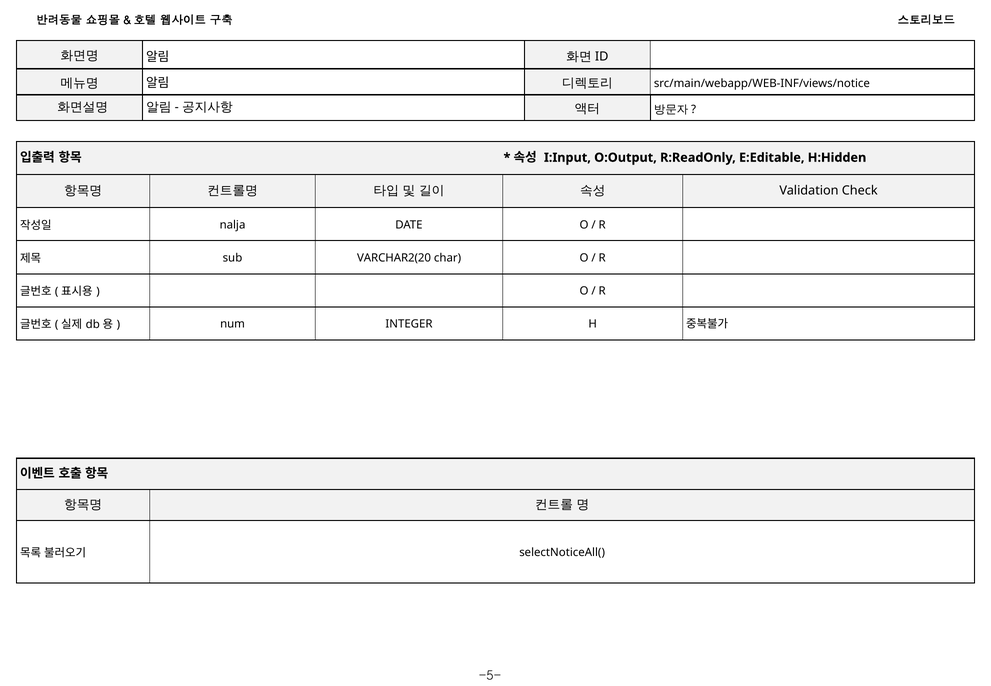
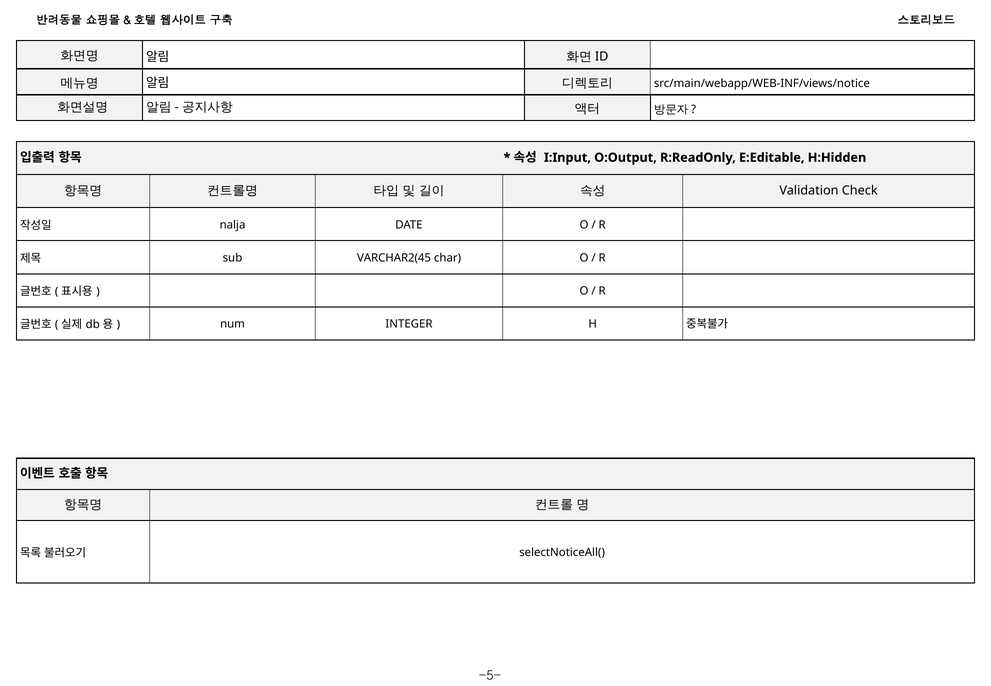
VARCHAR2(20: VARCHAR2(20 -> VARCHAR2(45 (394, 258)
